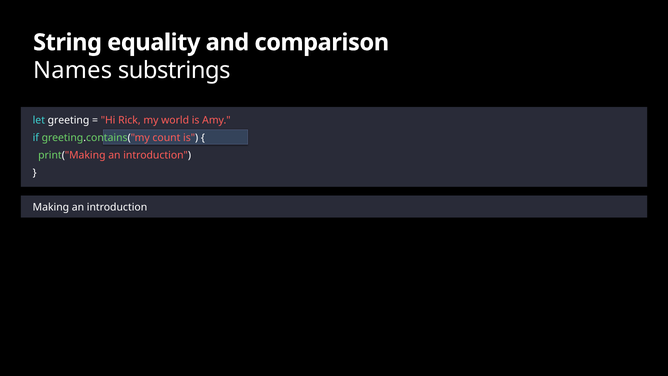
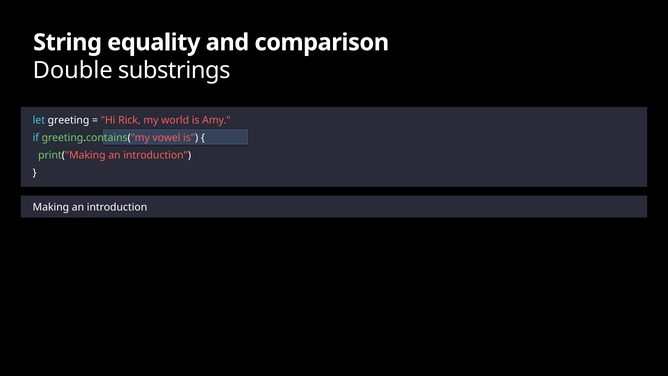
Names: Names -> Double (73, 70)
count: count -> vowel (166, 138)
